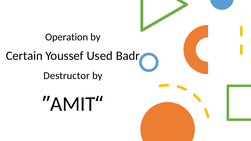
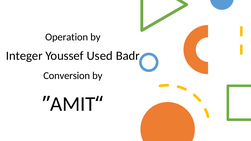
Certain: Certain -> Integer (24, 56)
Destructor: Destructor -> Conversion (67, 76)
